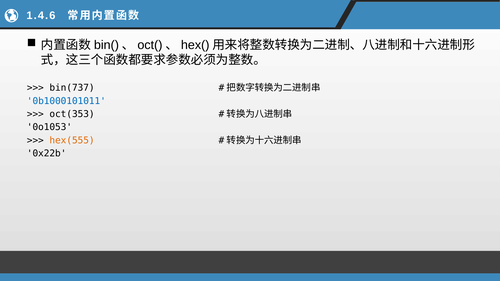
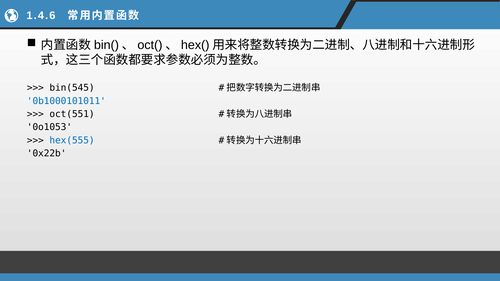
bin(737: bin(737 -> bin(545 (72, 88)
oct(353: oct(353 -> oct(551 (72, 114)
hex(555 colour: orange -> blue (72, 140)
